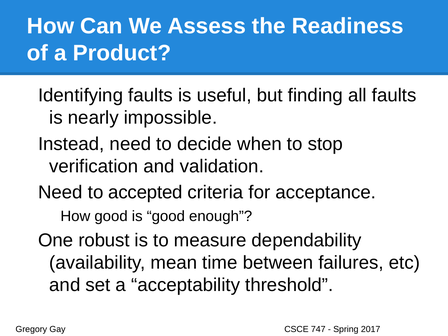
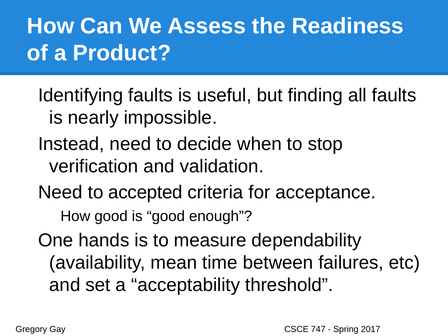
robust: robust -> hands (104, 240)
